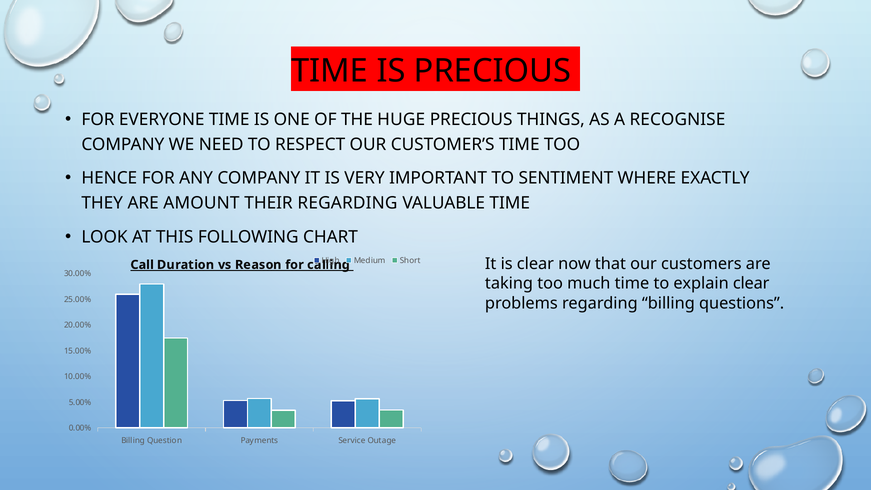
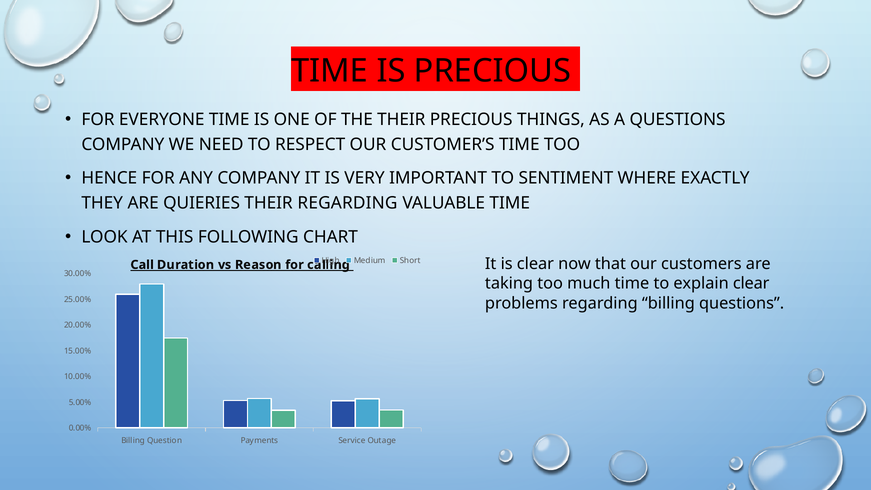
THE HUGE: HUGE -> THEIR (401, 120)
A RECOGNISE: RECOGNISE -> QUESTIONS (678, 120)
AMOUNT: AMOUNT -> QUIERIES (202, 203)
